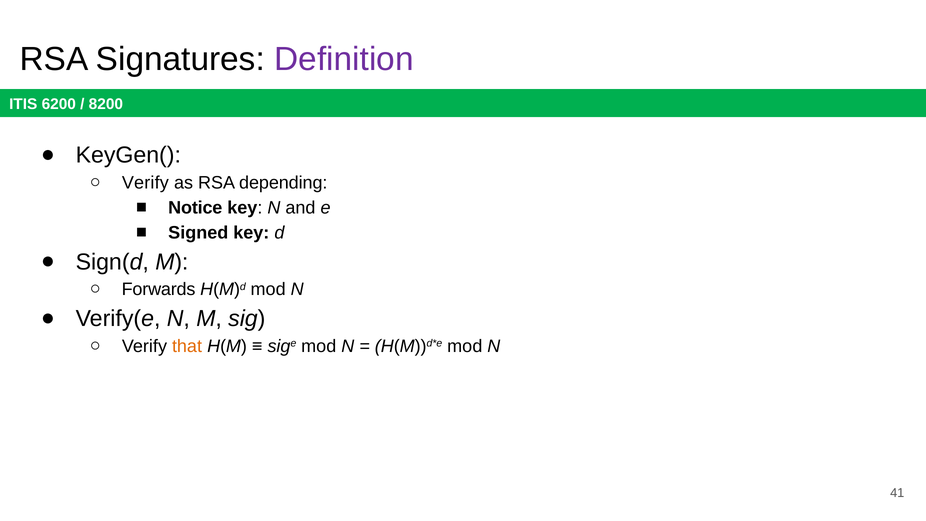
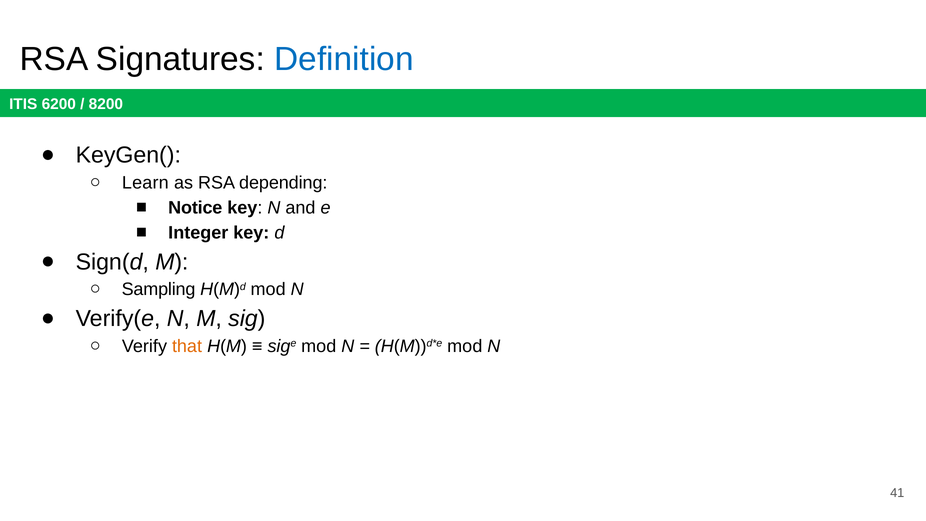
Definition colour: purple -> blue (344, 59)
Verify: Verify -> Learn (145, 183)
Signed: Signed -> Integer (198, 233)
Forwards: Forwards -> Sampling (159, 289)
